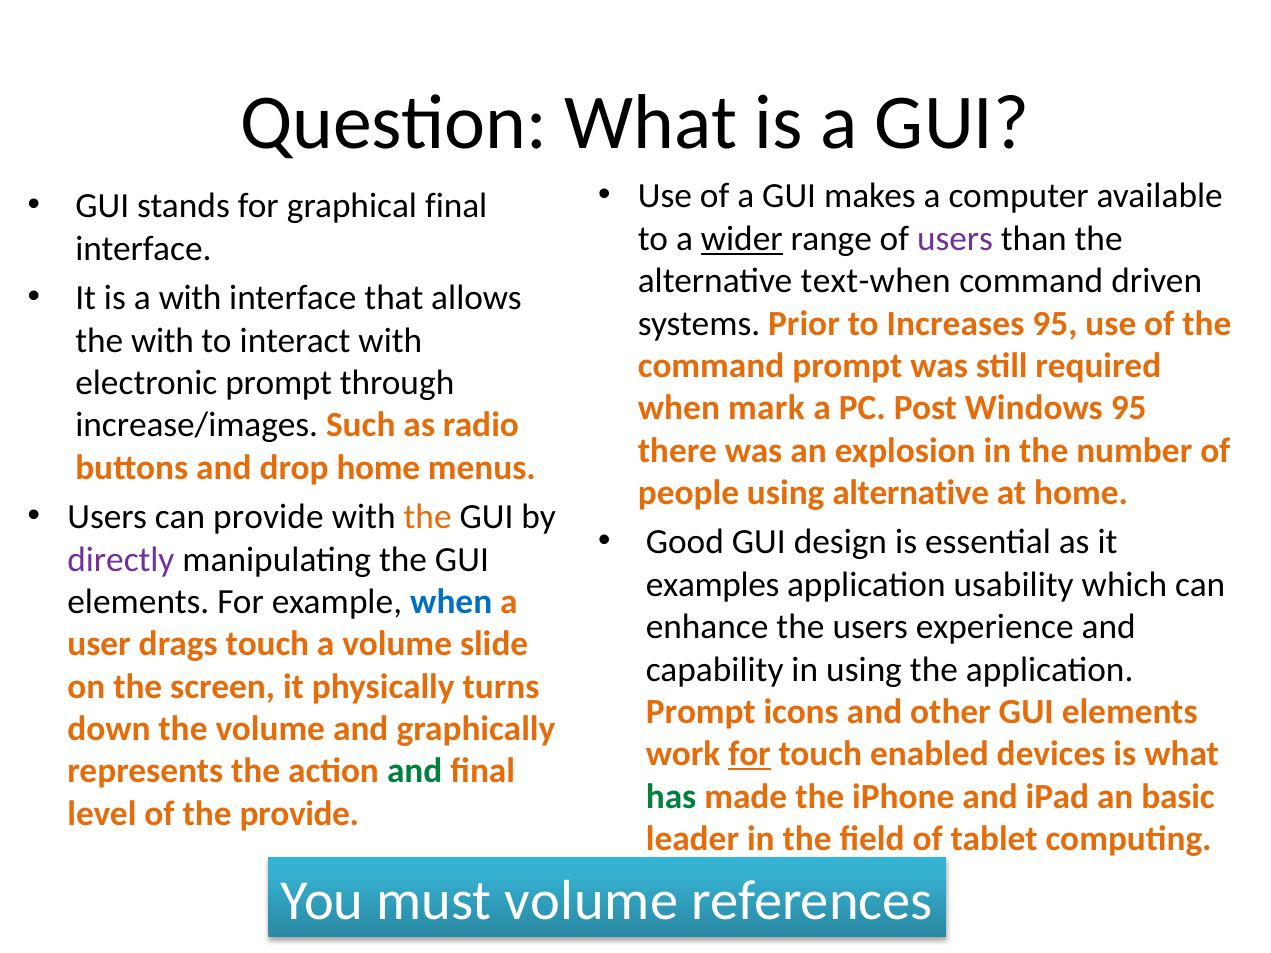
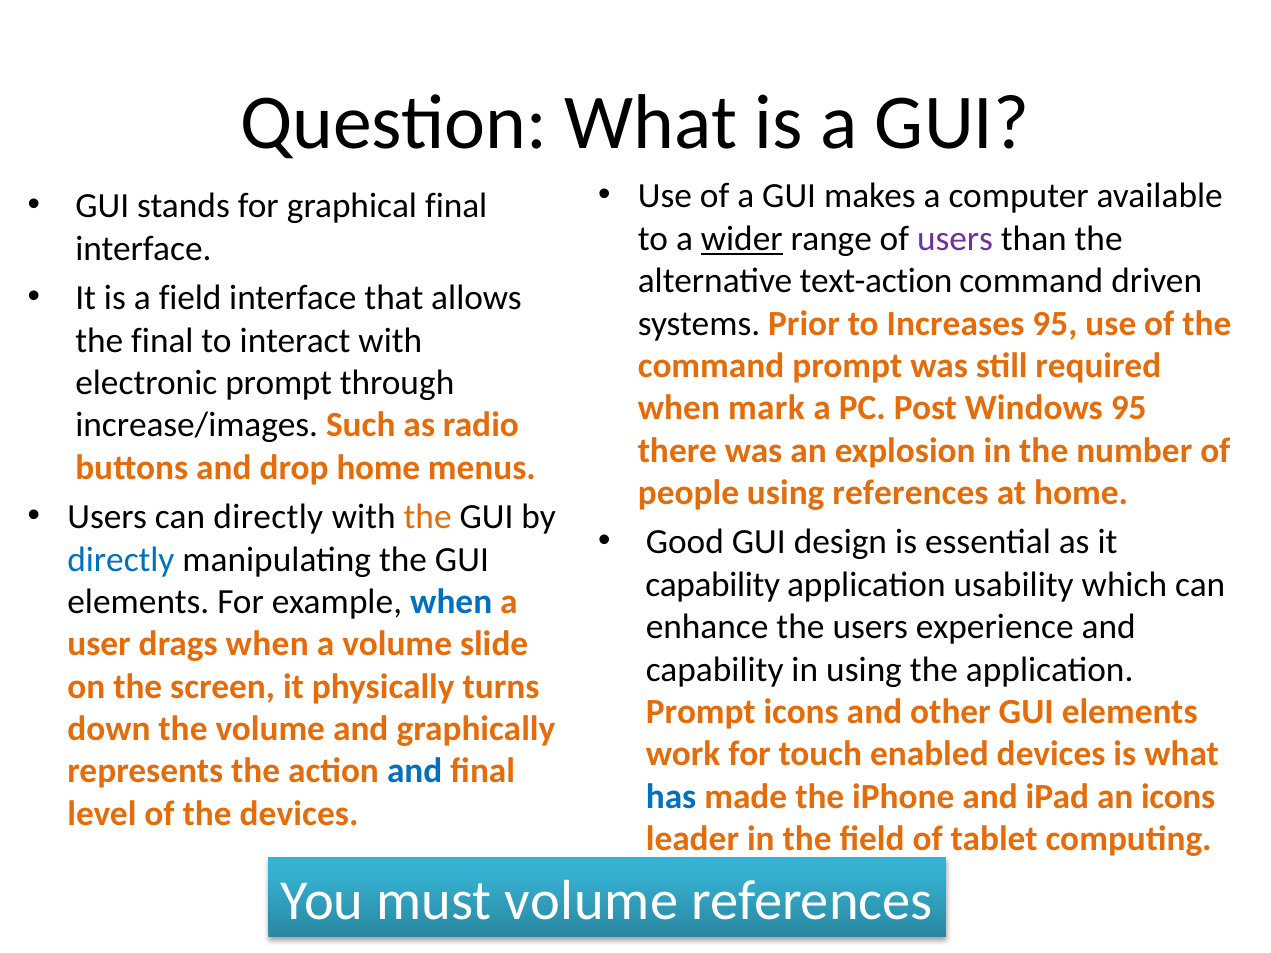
text-when: text-when -> text-action (876, 281)
a with: with -> field (190, 298)
the with: with -> final (162, 341)
using alternative: alternative -> references (910, 493)
can provide: provide -> directly (268, 517)
directly colour: purple -> blue (121, 560)
examples: examples -> capability (713, 585)
drags touch: touch -> when (267, 644)
for underline: present -> none (750, 754)
and colour: green -> blue (415, 771)
has colour: green -> blue (671, 797)
an basic: basic -> icons (1178, 797)
the provide: provide -> devices (299, 814)
